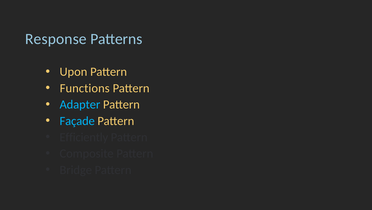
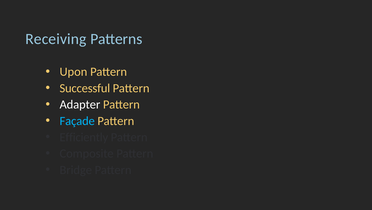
Response: Response -> Receiving (56, 39)
Functions: Functions -> Successful (85, 88)
Adapter colour: light blue -> white (80, 104)
